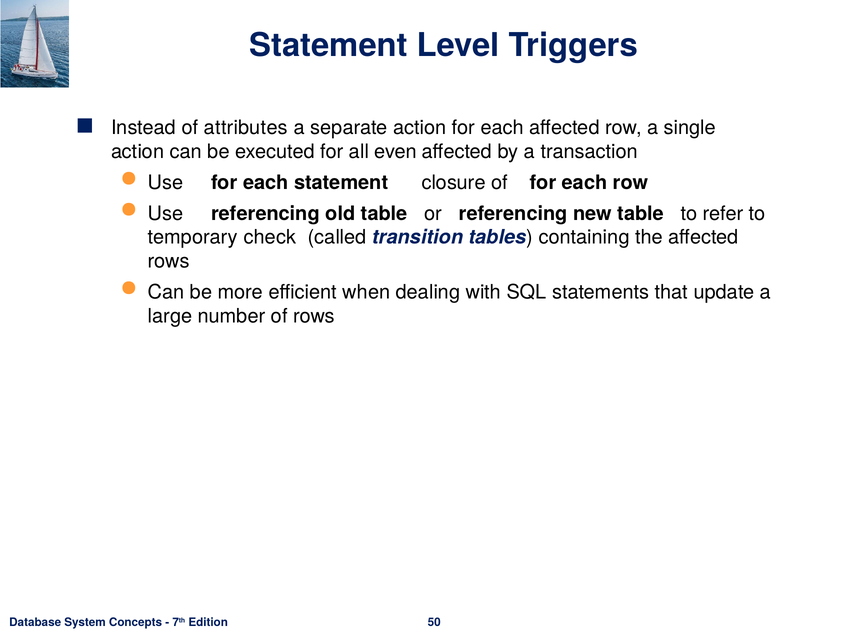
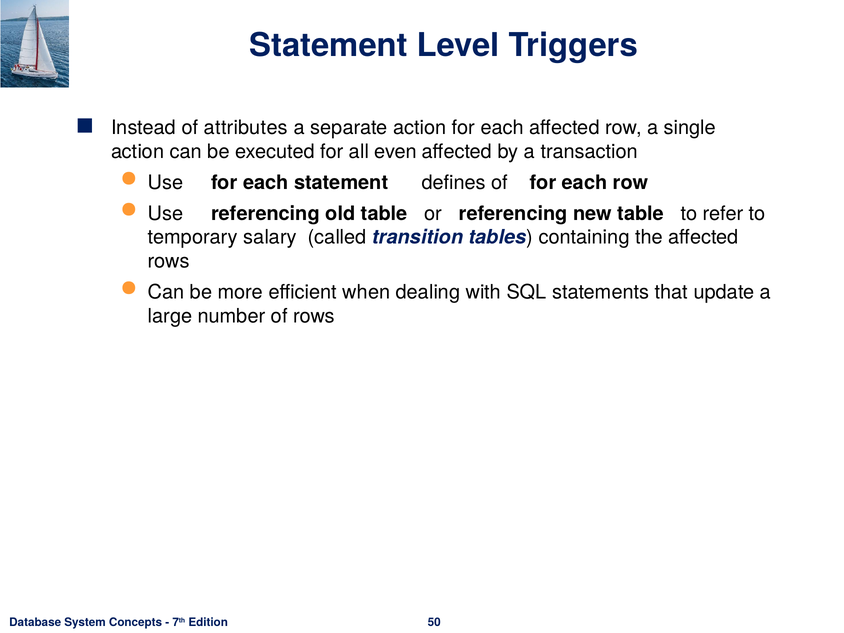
closure: closure -> defines (454, 183)
check: check -> salary (270, 237)
